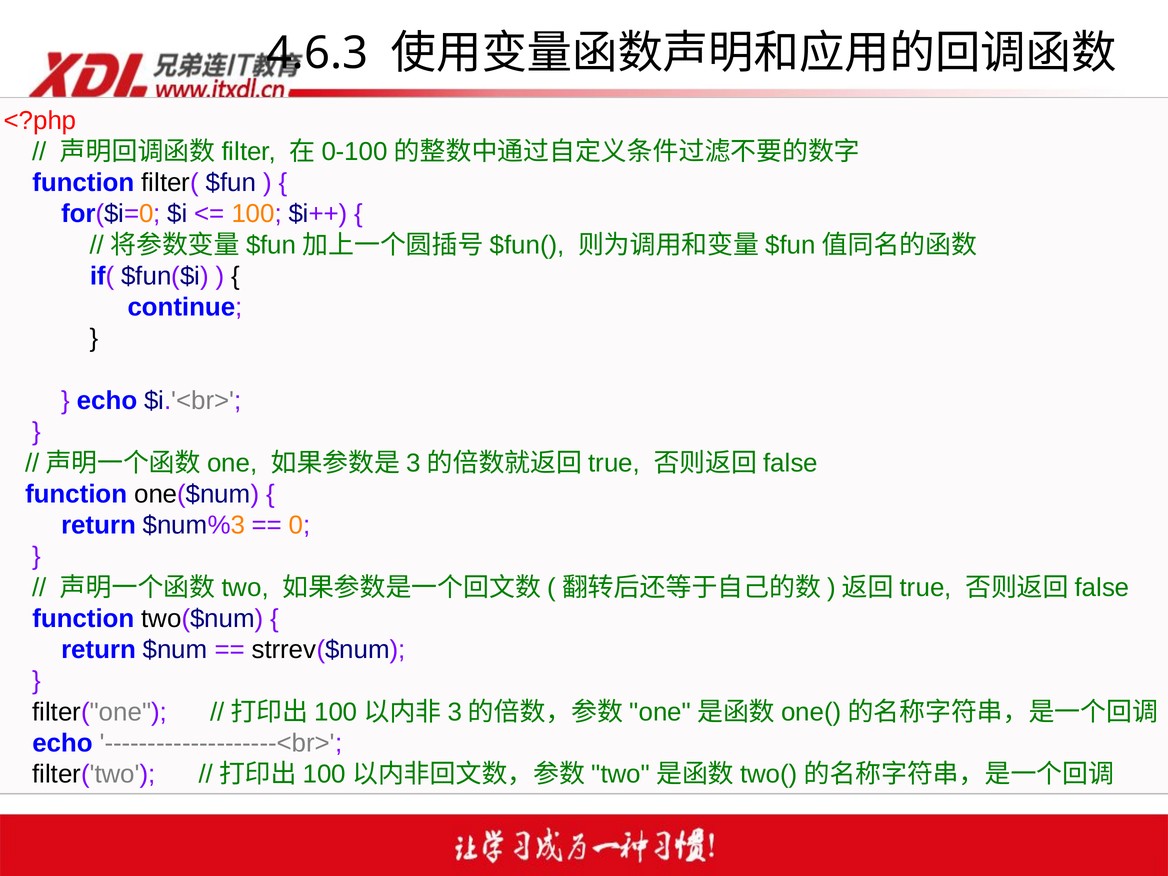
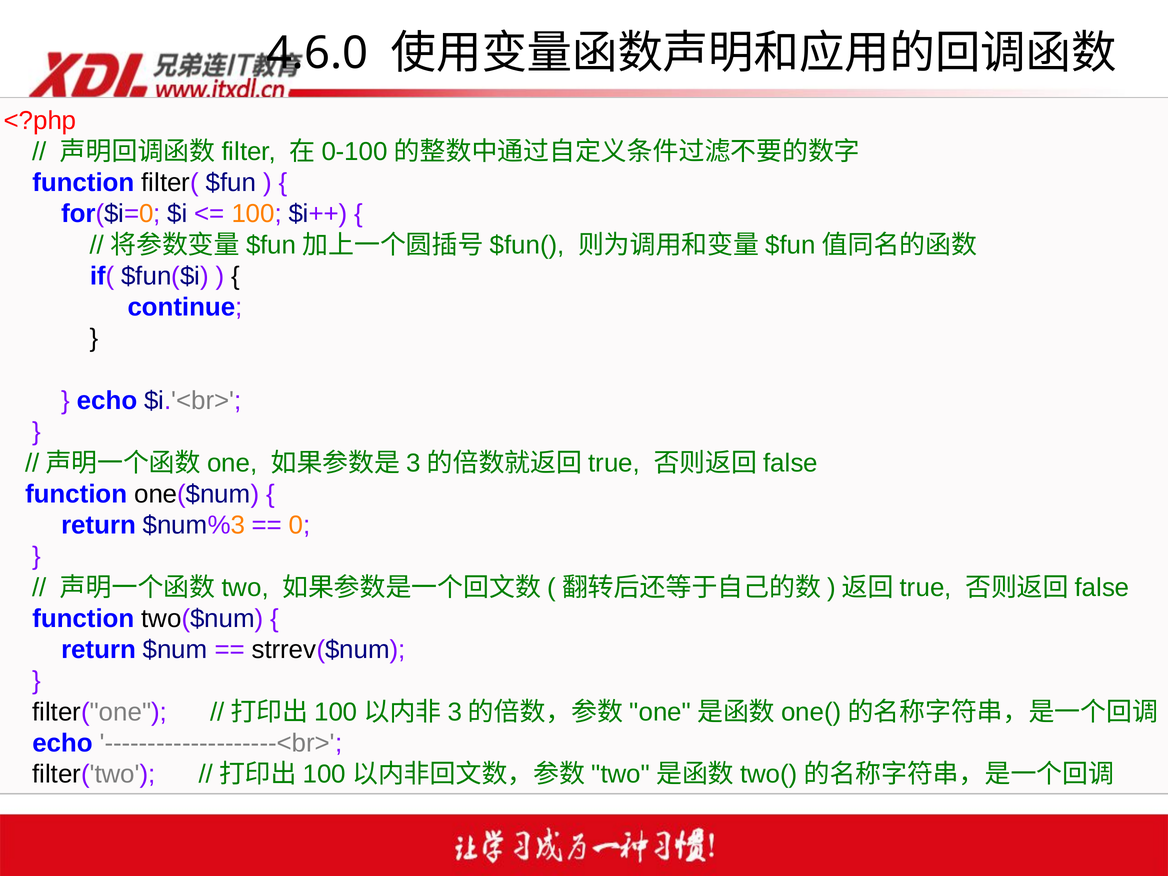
4.6.3: 4.6.3 -> 4.6.0 (317, 53)
